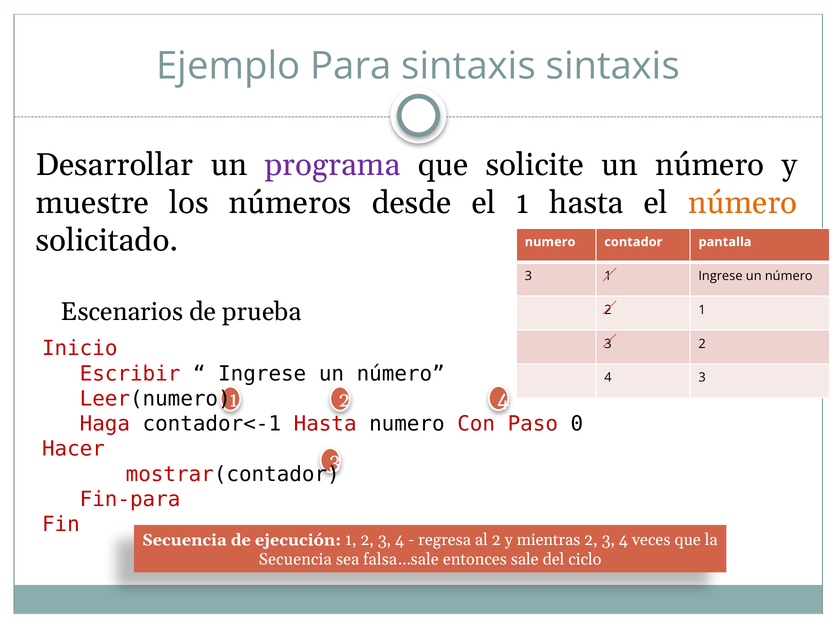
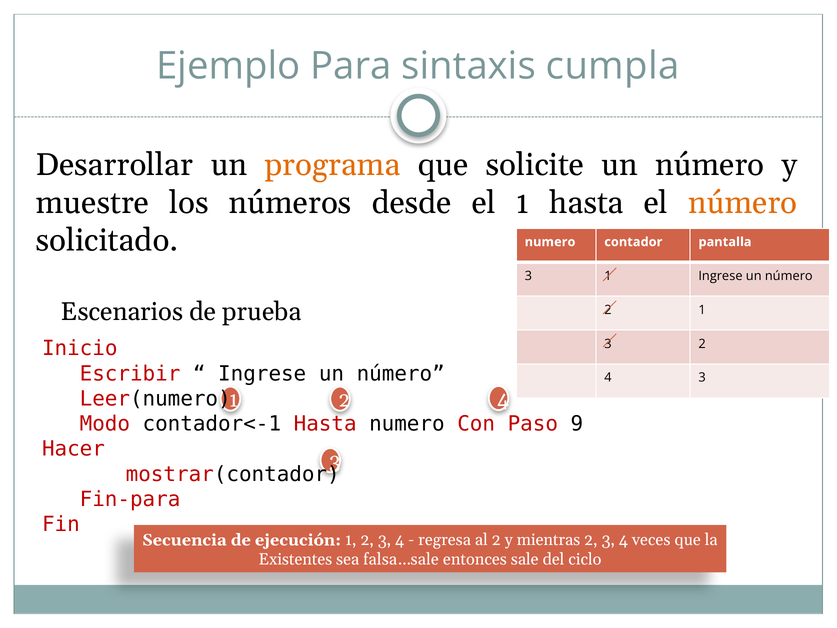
sintaxis sintaxis: sintaxis -> cumpla (613, 66)
programa colour: purple -> orange (332, 165)
Haga: Haga -> Modo (105, 424)
0: 0 -> 9 (577, 424)
Secuencia: Secuencia -> Existentes (295, 559)
